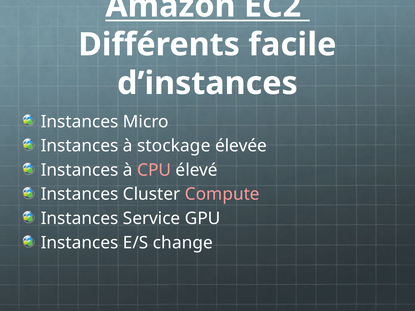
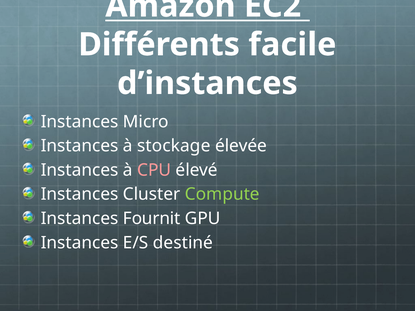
Compute colour: pink -> light green (222, 194)
Service: Service -> Fournit (152, 219)
change: change -> destiné (183, 243)
